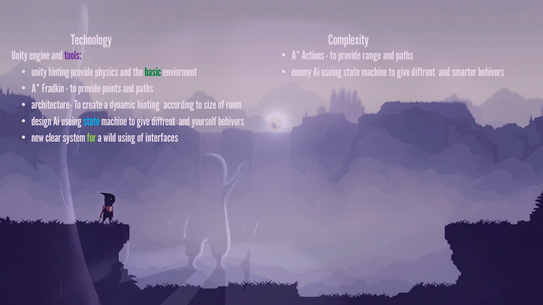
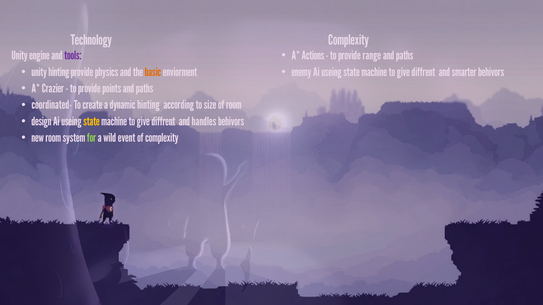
basic colour: green -> orange (153, 72)
Fradkin: Fradkin -> Crazier (53, 89)
architecture-: architecture- -> coordinated- (52, 105)
state colour: light blue -> yellow (91, 122)
yourself: yourself -> handles (204, 122)
new clear: clear -> room (53, 138)
using: using -> event (127, 138)
of interfaces: interfaces -> complexity (162, 138)
